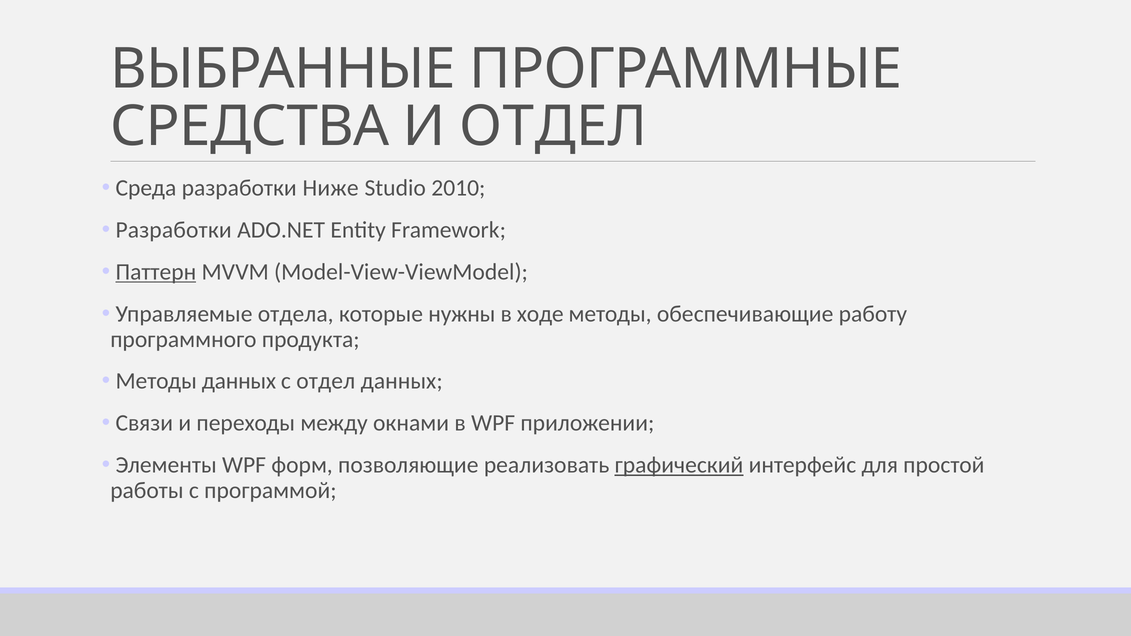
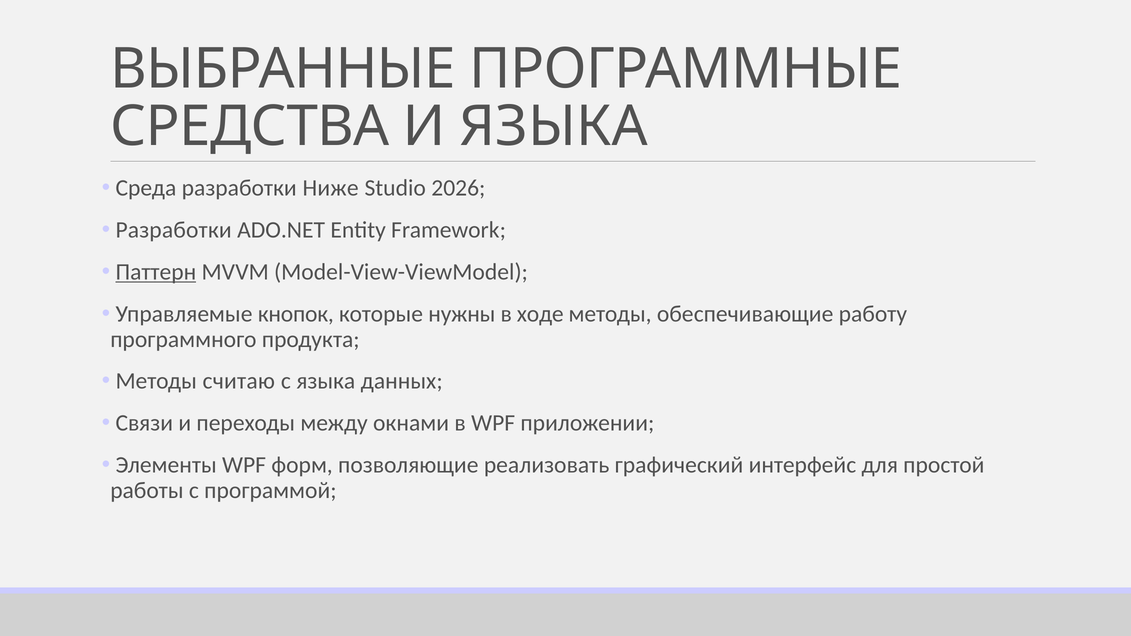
И ОТДЕЛ: ОТДЕЛ -> ЯЗЫКА (553, 127)
2010: 2010 -> 2026 (458, 188)
отдела: отдела -> кнопок (296, 314)
Методы данных: данных -> считаю (239, 381)
с отдел: отдел -> языка (326, 381)
графический underline: present -> none (679, 465)
